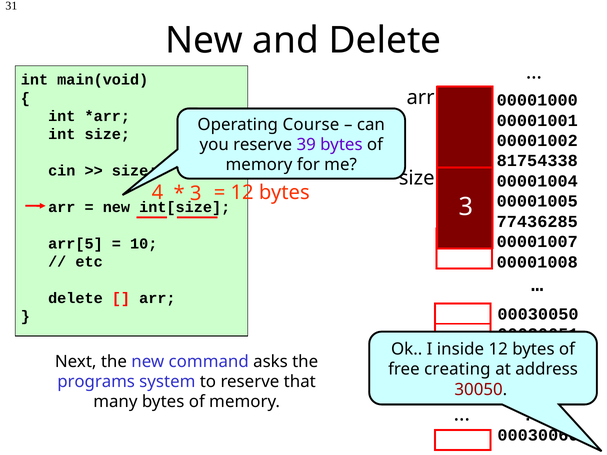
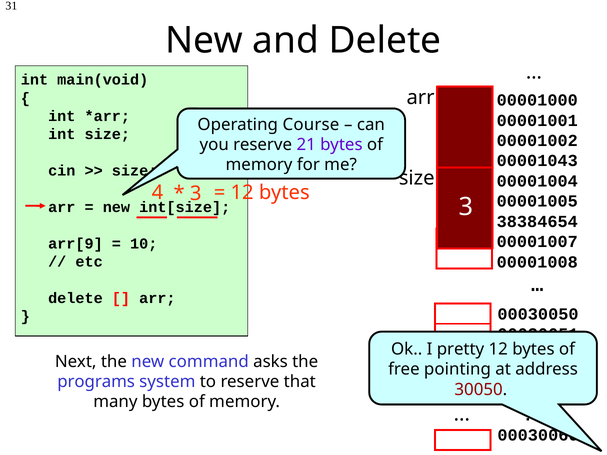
39: 39 -> 21 (306, 145)
81754338: 81754338 -> 00001043 (537, 161)
77436285: 77436285 -> 38384654 (537, 222)
arr[5: arr[5 -> arr[9 (75, 244)
inside: inside -> pretty (460, 349)
creating: creating -> pointing (457, 369)
